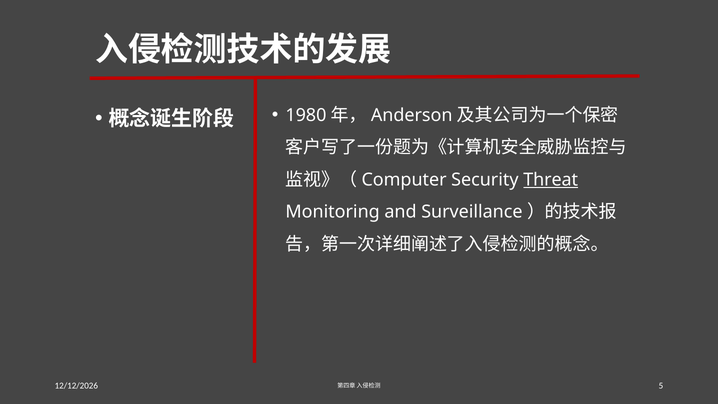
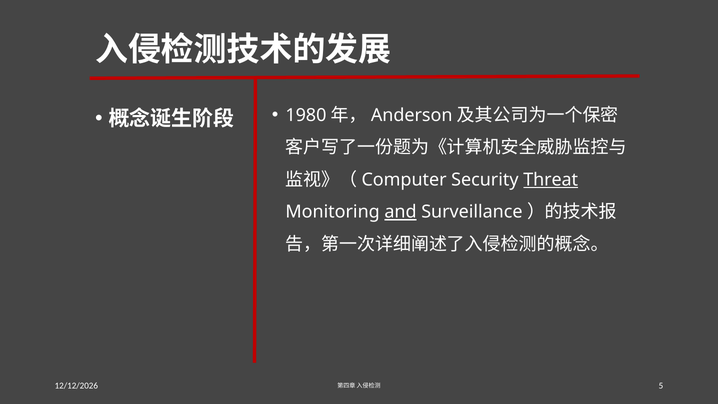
and underline: none -> present (400, 212)
